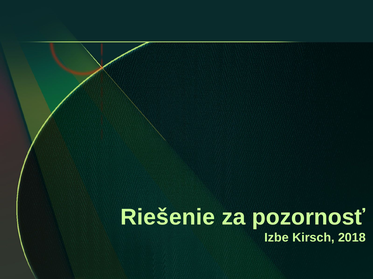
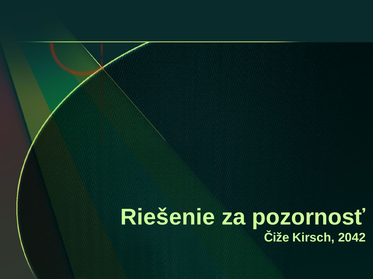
Izbe: Izbe -> Čiže (277, 238)
2018: 2018 -> 2042 (352, 238)
